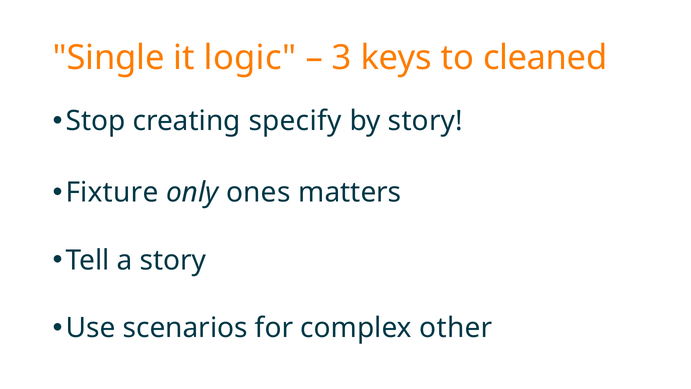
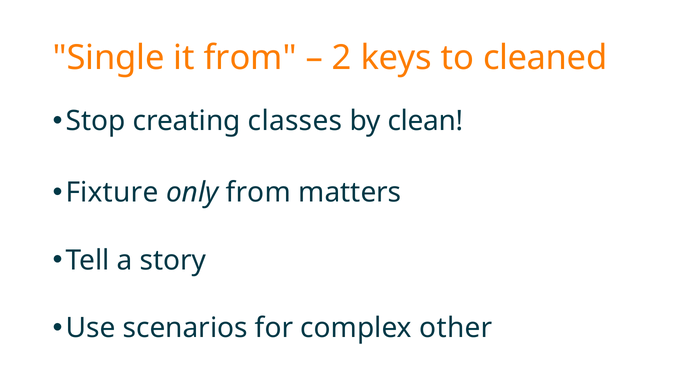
it logic: logic -> from (250, 58)
3: 3 -> 2 (342, 58)
specify: specify -> classes (295, 121)
by story: story -> clean (426, 121)
only ones: ones -> from (258, 192)
